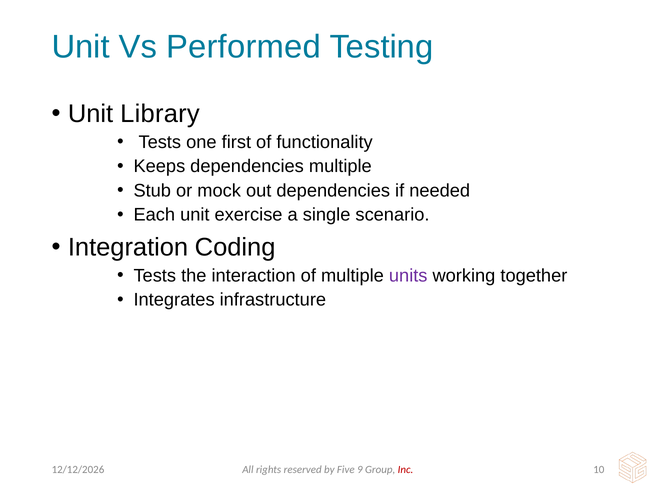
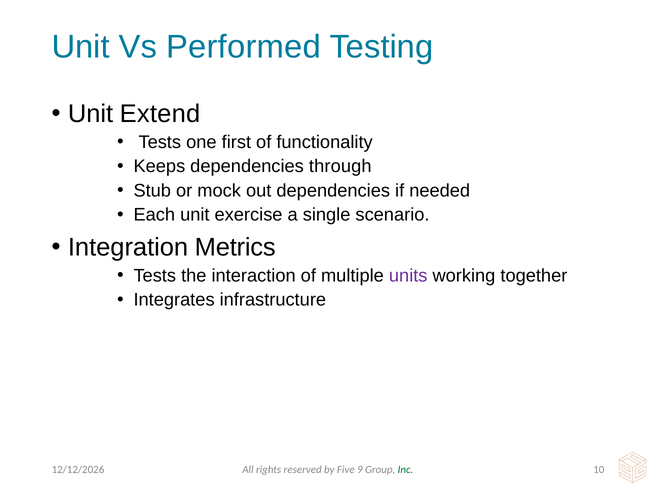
Library: Library -> Extend (160, 114)
dependencies multiple: multiple -> through (340, 166)
Coding: Coding -> Metrics (235, 247)
Inc colour: red -> green (406, 470)
